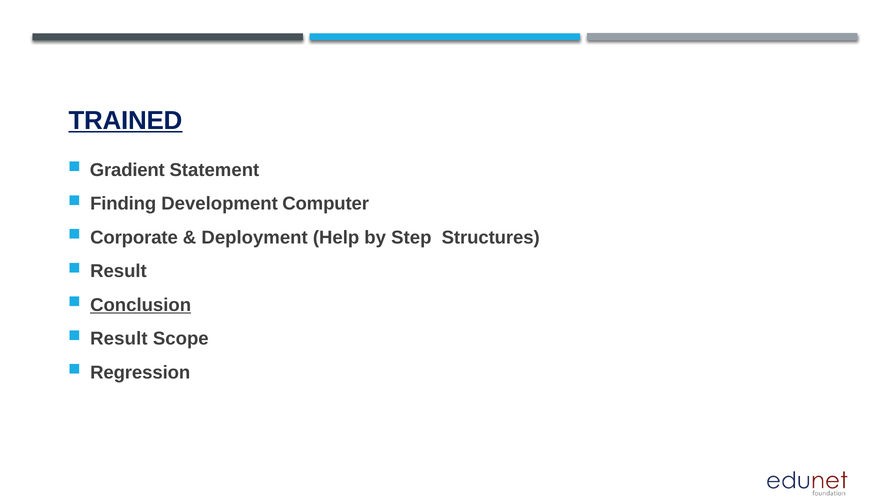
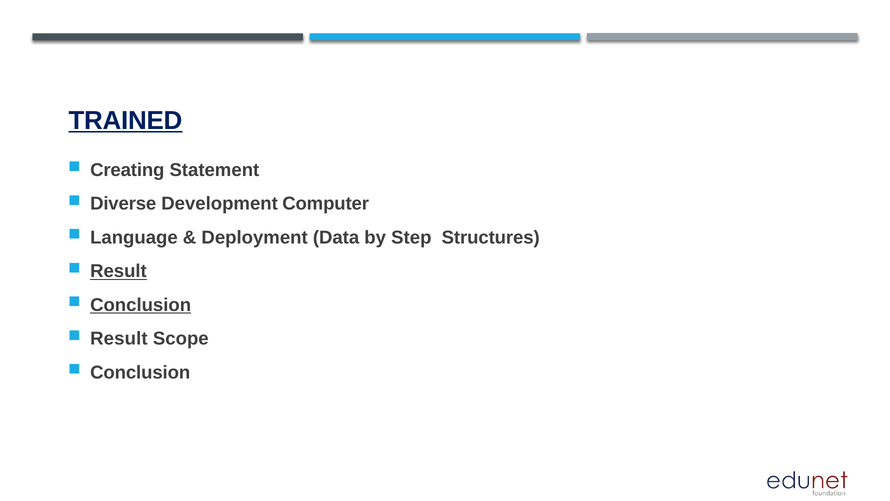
Gradient: Gradient -> Creating (127, 170)
Finding: Finding -> Diverse (123, 204)
Corporate: Corporate -> Language (134, 237)
Help: Help -> Data (336, 237)
Result underline: none -> present (118, 271)
Regression: Regression -> Conclusion (140, 372)
